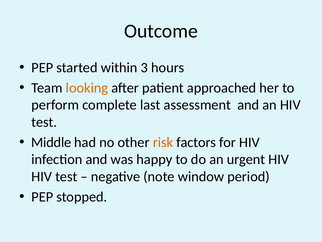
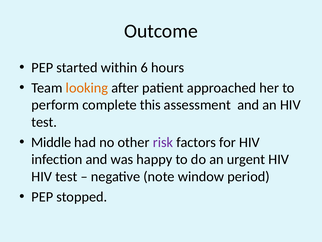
3: 3 -> 6 (144, 68)
last: last -> this (150, 105)
risk colour: orange -> purple (163, 142)
